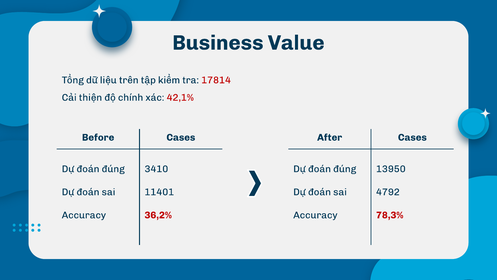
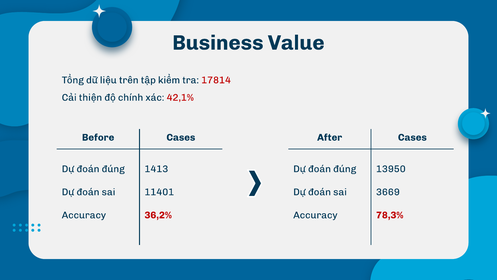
3410: 3410 -> 1413 (156, 169)
4792: 4792 -> 3669 (388, 192)
